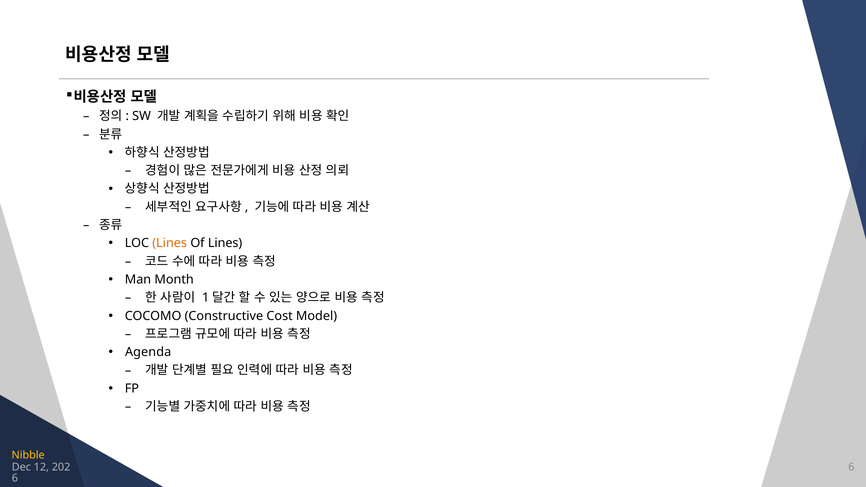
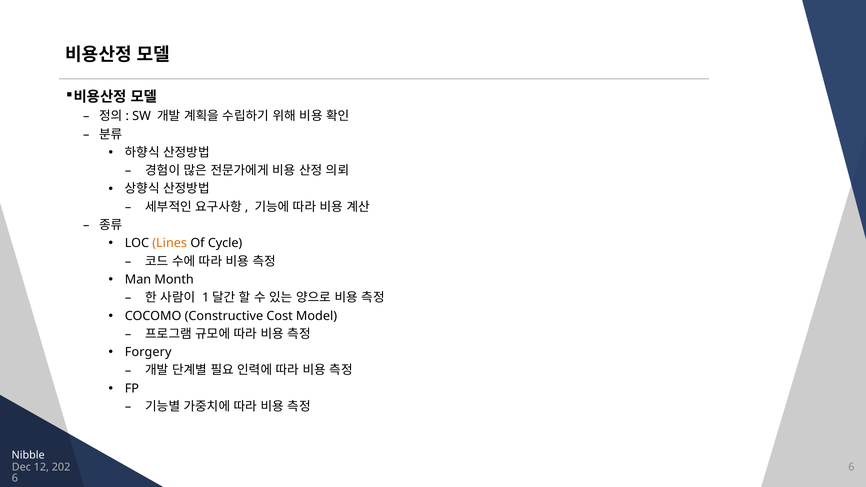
Of Lines: Lines -> Cycle (225, 243)
Agenda: Agenda -> Forgery (148, 352)
Nibble colour: yellow -> white (28, 455)
